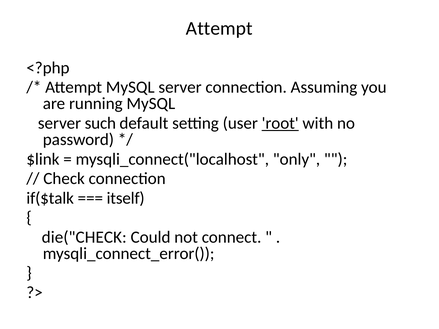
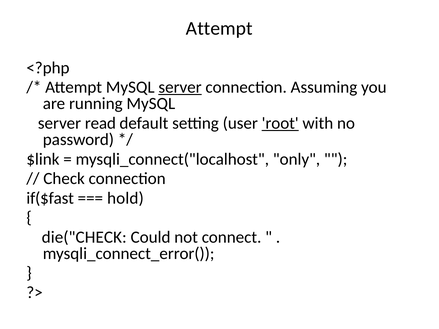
server underline: none -> present (180, 87)
such: such -> read (100, 123)
if($talk: if($talk -> if($fast (50, 198)
itself: itself -> hold (125, 198)
